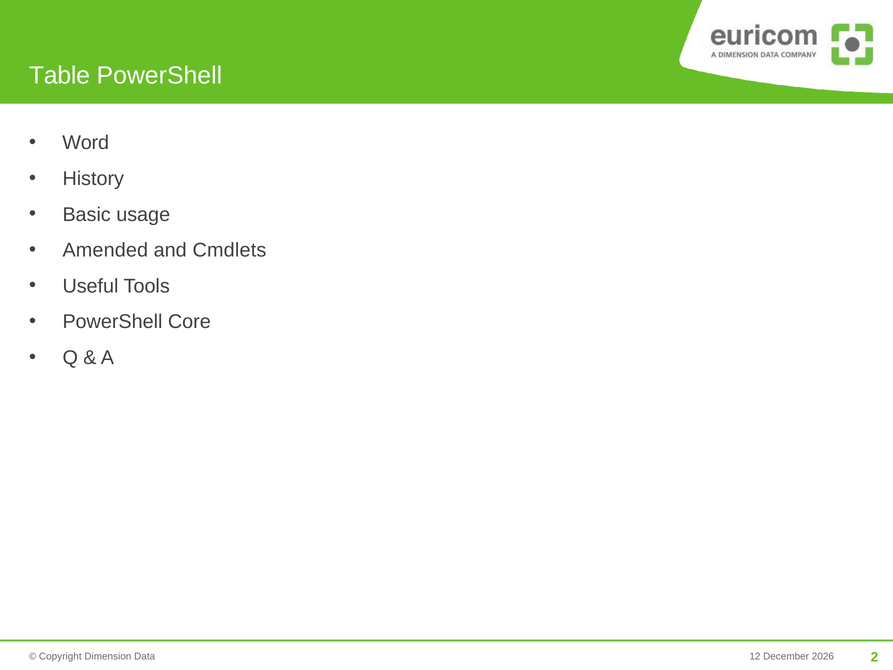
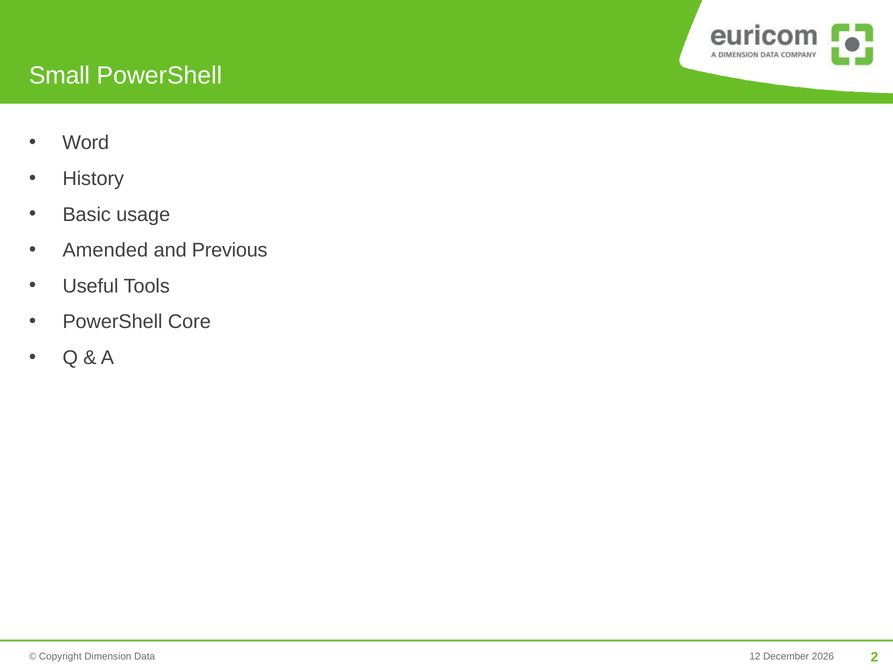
Table: Table -> Small (59, 76)
Cmdlets: Cmdlets -> Previous (230, 250)
